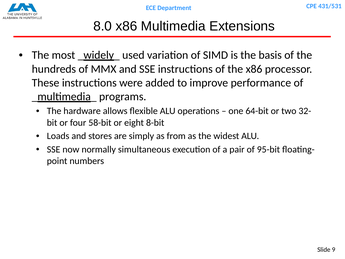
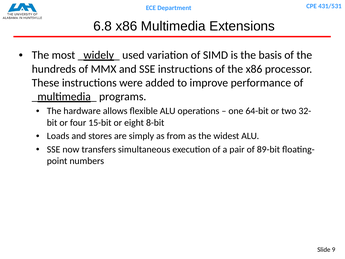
8.0: 8.0 -> 6.8 (103, 26)
58-bit: 58-bit -> 15-bit (100, 122)
normally: normally -> transfers (99, 149)
95-bit: 95-bit -> 89-bit (268, 149)
